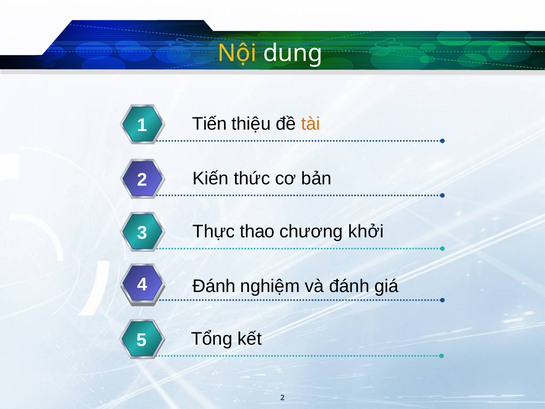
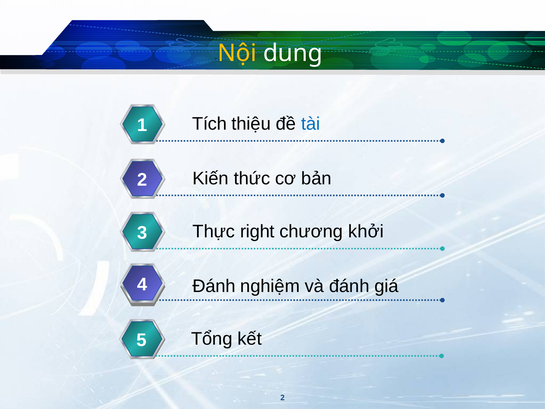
Tiến: Tiến -> Tích (209, 124)
tài colour: orange -> blue (311, 124)
thao: thao -> right (257, 232)
